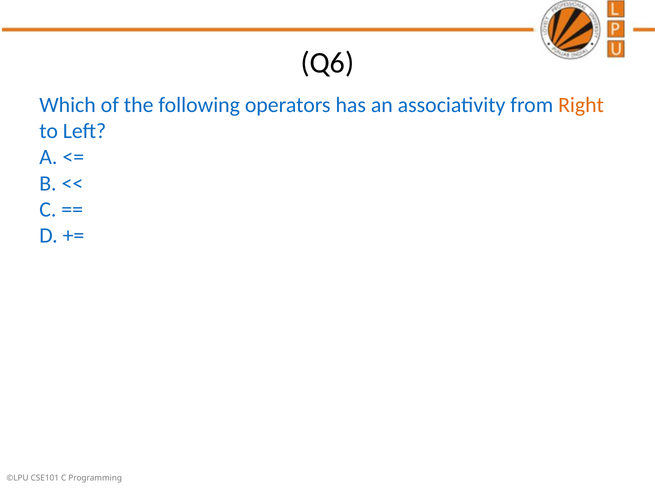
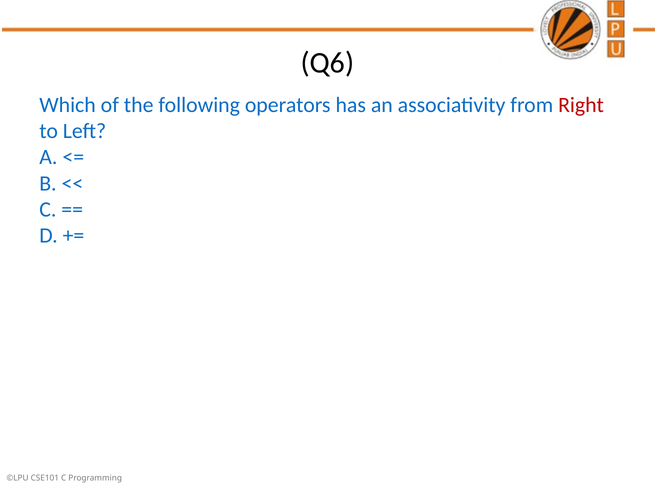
Right colour: orange -> red (581, 105)
